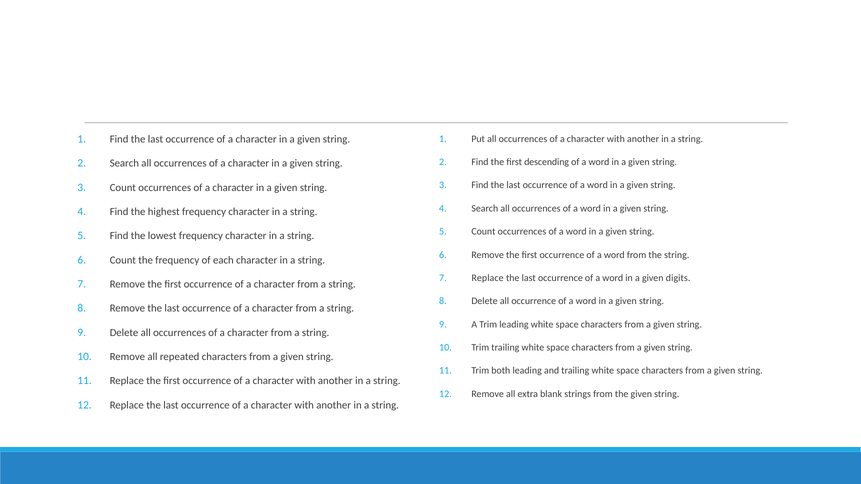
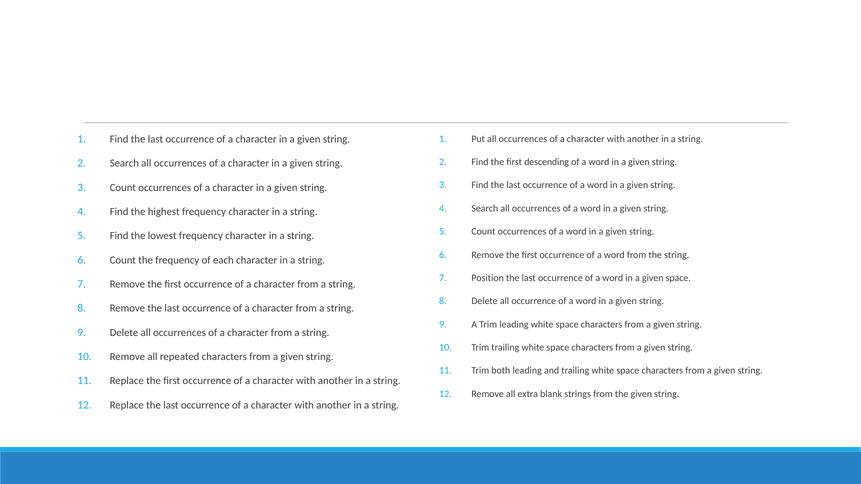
Replace: Replace -> Position (488, 278)
given digits: digits -> space (678, 278)
